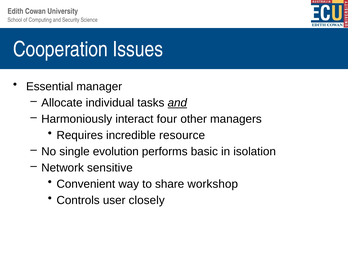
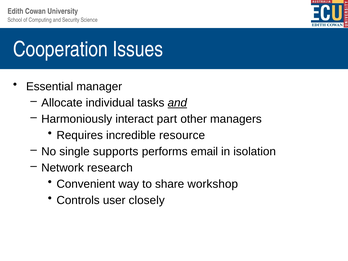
four: four -> part (167, 119)
evolution: evolution -> supports (116, 151)
basic: basic -> email (204, 151)
sensitive: sensitive -> research (110, 168)
